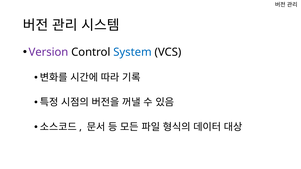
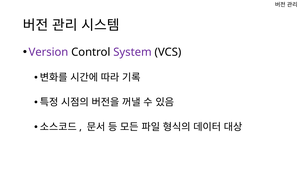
System colour: blue -> purple (132, 52)
